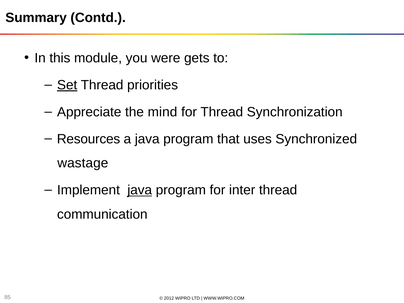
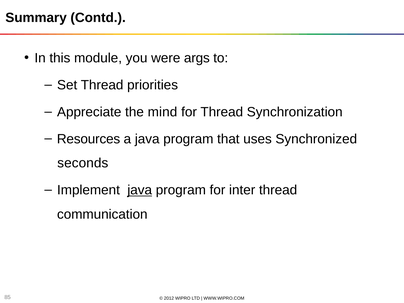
gets: gets -> args (197, 58)
Set underline: present -> none (67, 85)
wastage: wastage -> seconds (83, 163)
